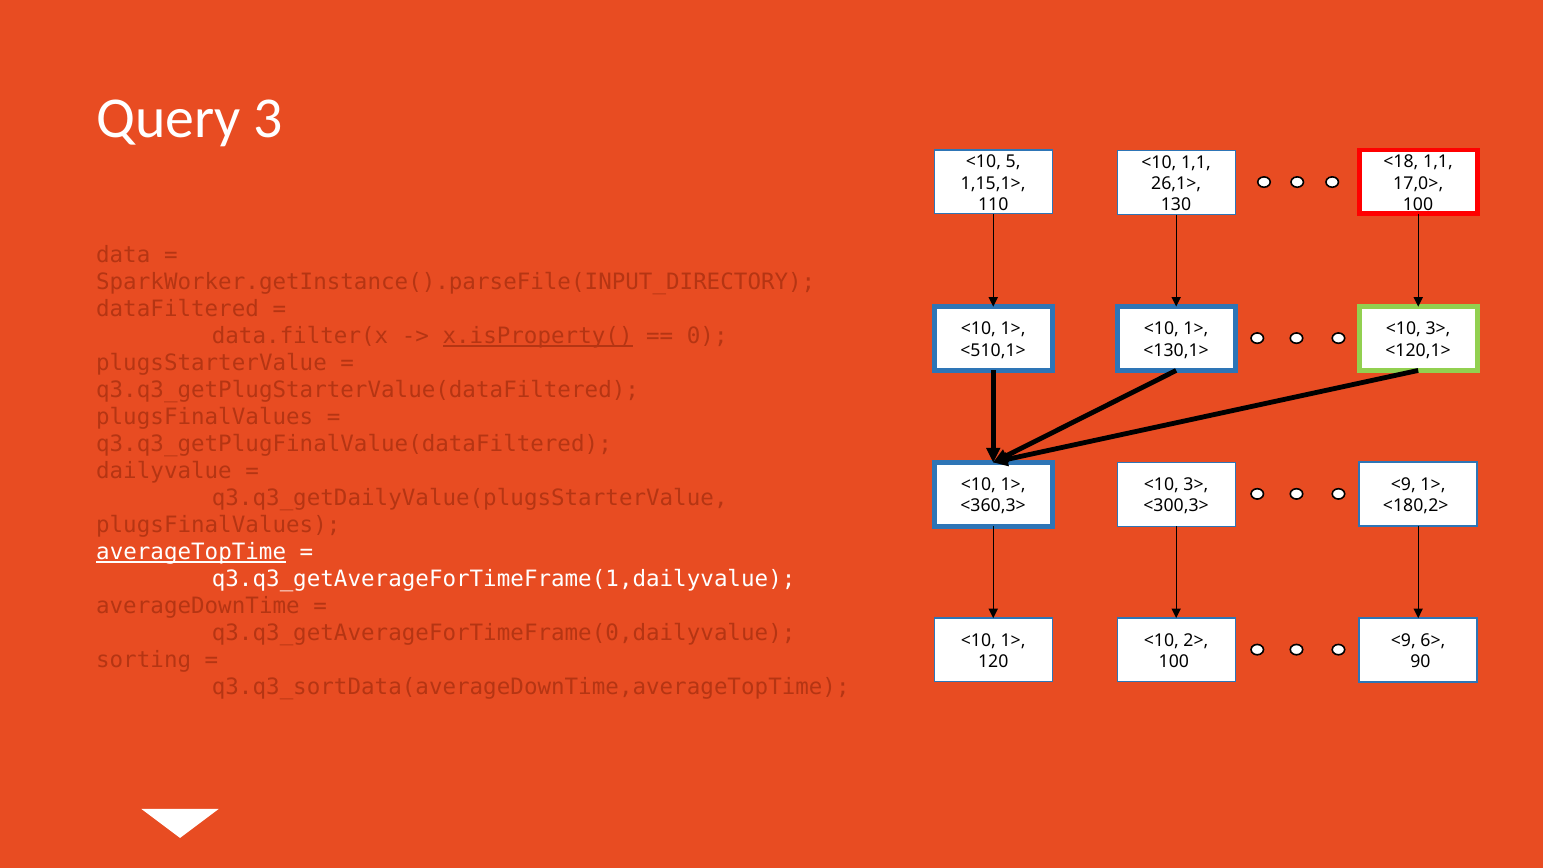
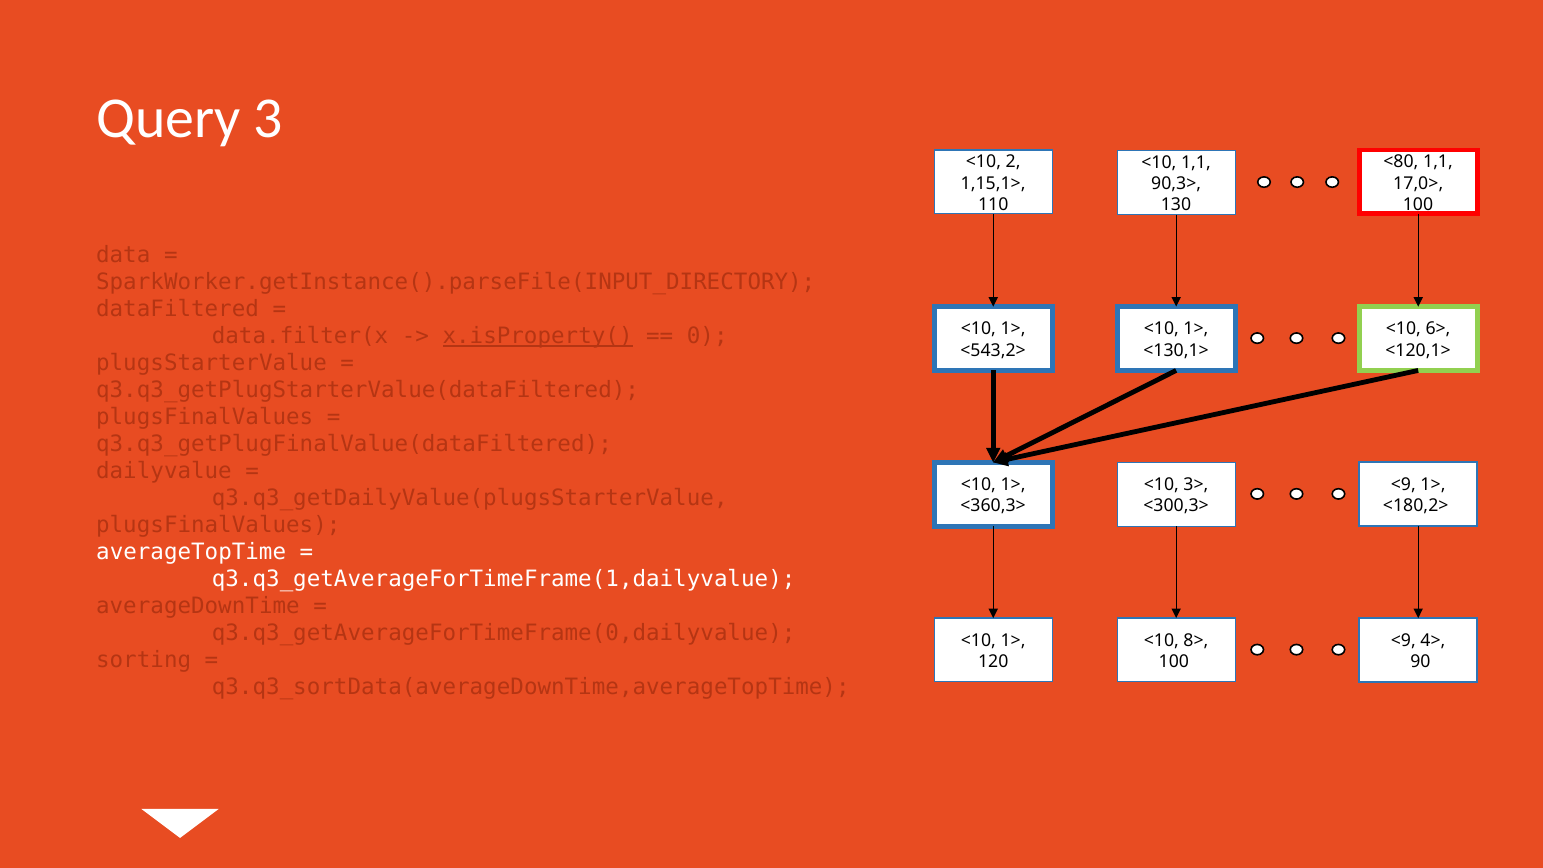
5: 5 -> 2 (1013, 162)
<18: <18 -> <80 (1401, 162)
26,1>: 26,1> -> 90,3> (1176, 184)
3>: 3> -> 6> (1438, 329)
<510,1>: <510,1> -> <543,2> (993, 350)
averageTopTime underline: present -> none (191, 552)
2>: 2> -> 8> (1196, 641)
6>: 6> -> 4> (1433, 641)
